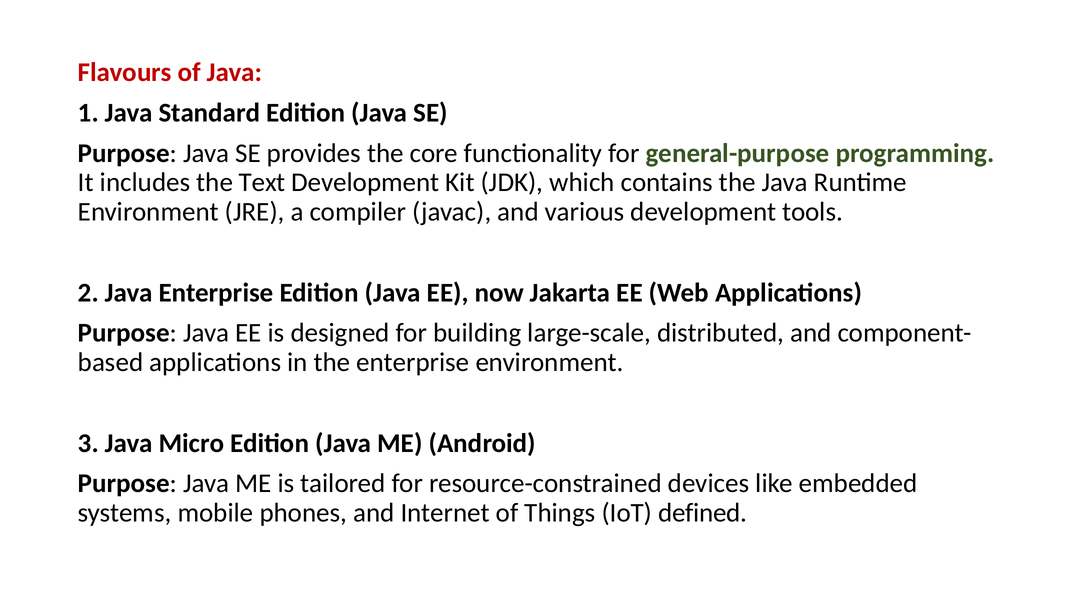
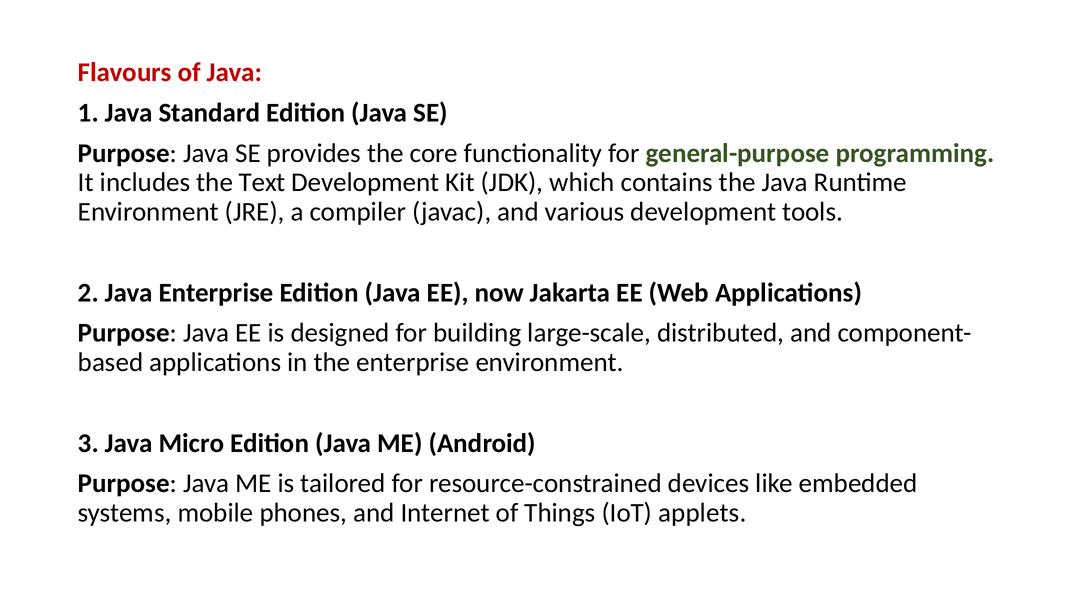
defined: defined -> applets (702, 513)
